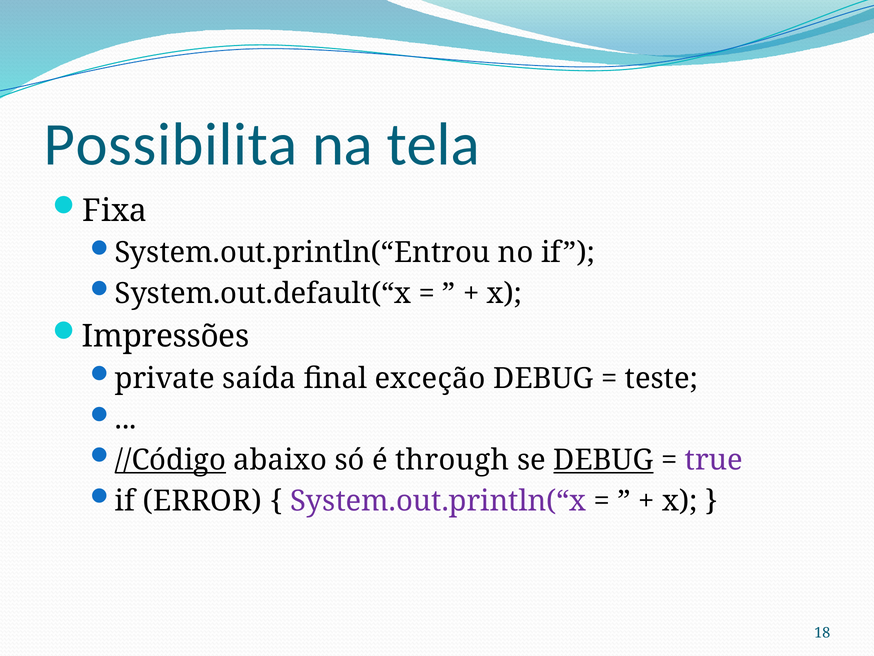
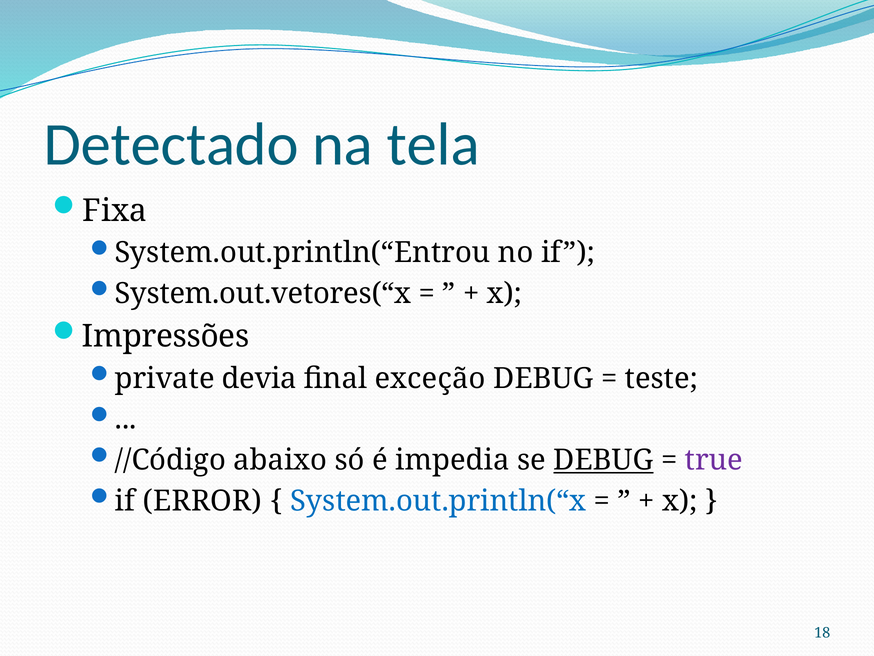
Possibilita: Possibilita -> Detectado (171, 144)
System.out.default(“x: System.out.default(“x -> System.out.vetores(“x (263, 293)
saída: saída -> devia (259, 378)
//Código underline: present -> none (170, 460)
through: through -> impedia (452, 460)
System.out.println(“x colour: purple -> blue (438, 501)
